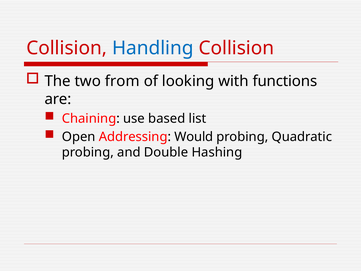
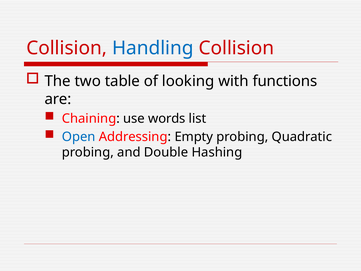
from: from -> table (122, 81)
based: based -> words (167, 118)
Open colour: black -> blue (79, 137)
Would: Would -> Empty (194, 137)
